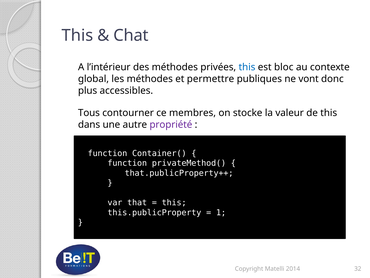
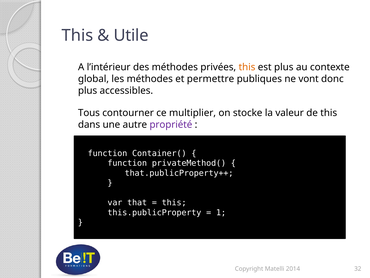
Chat: Chat -> Utile (131, 35)
this colour: blue -> orange (247, 67)
est bloc: bloc -> plus (284, 67)
membres: membres -> multiplier (193, 113)
